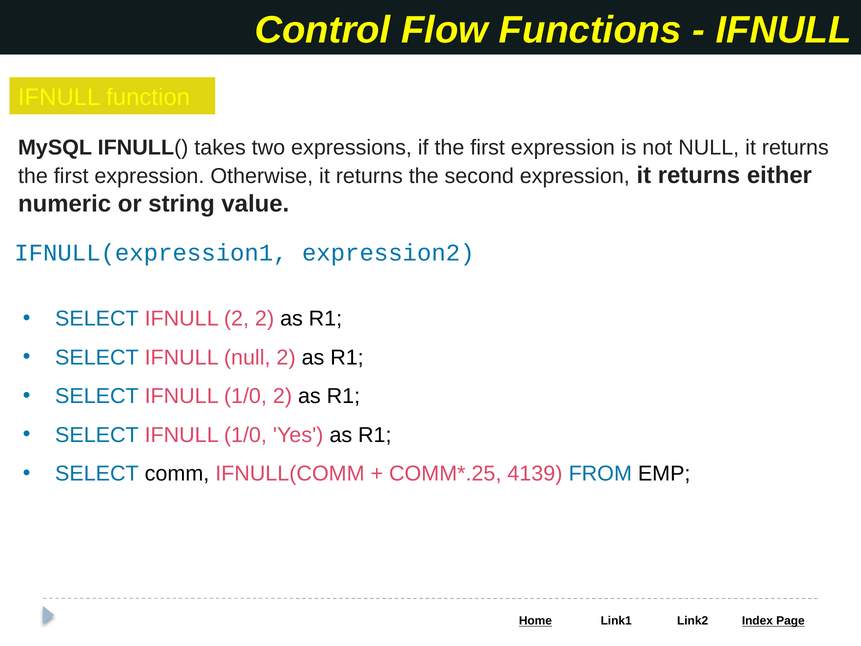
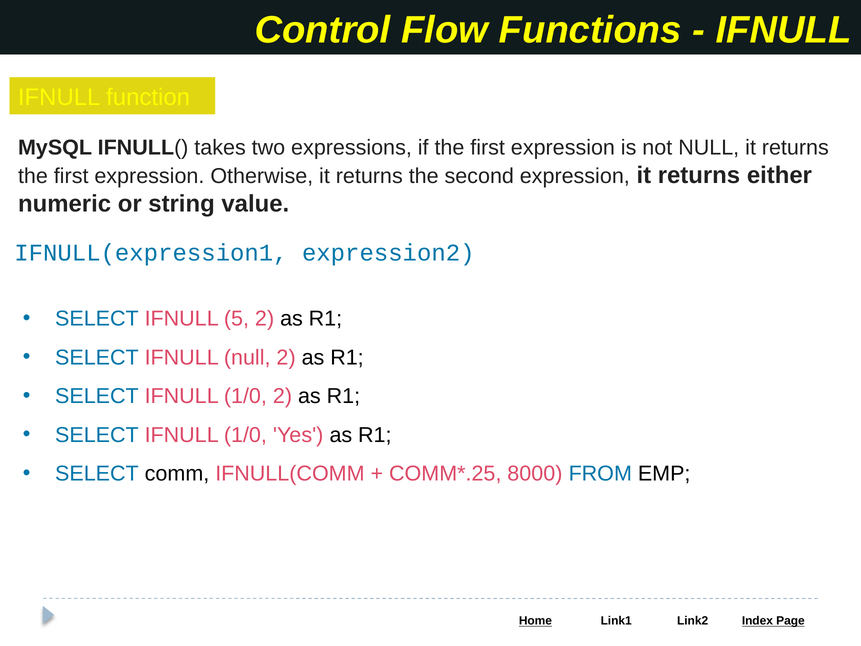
IFNULL 2: 2 -> 5 (236, 319)
4139: 4139 -> 8000 (535, 474)
